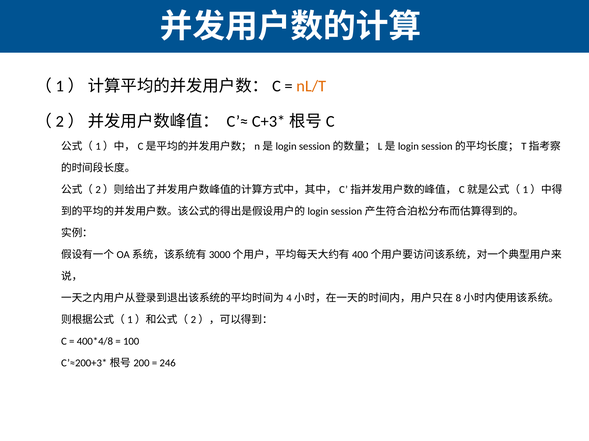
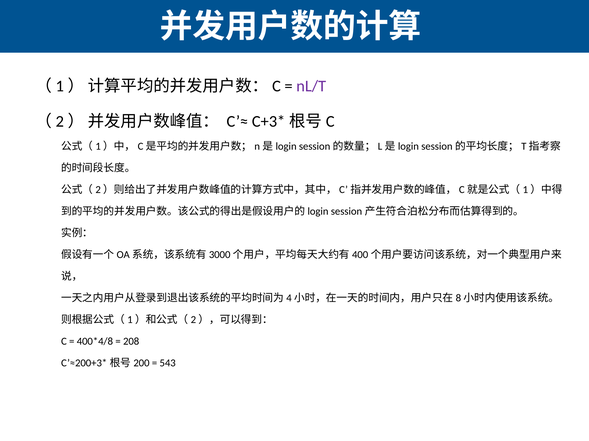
nL/T colour: orange -> purple (311, 86)
100: 100 -> 208 (131, 342)
246: 246 -> 543 (168, 363)
